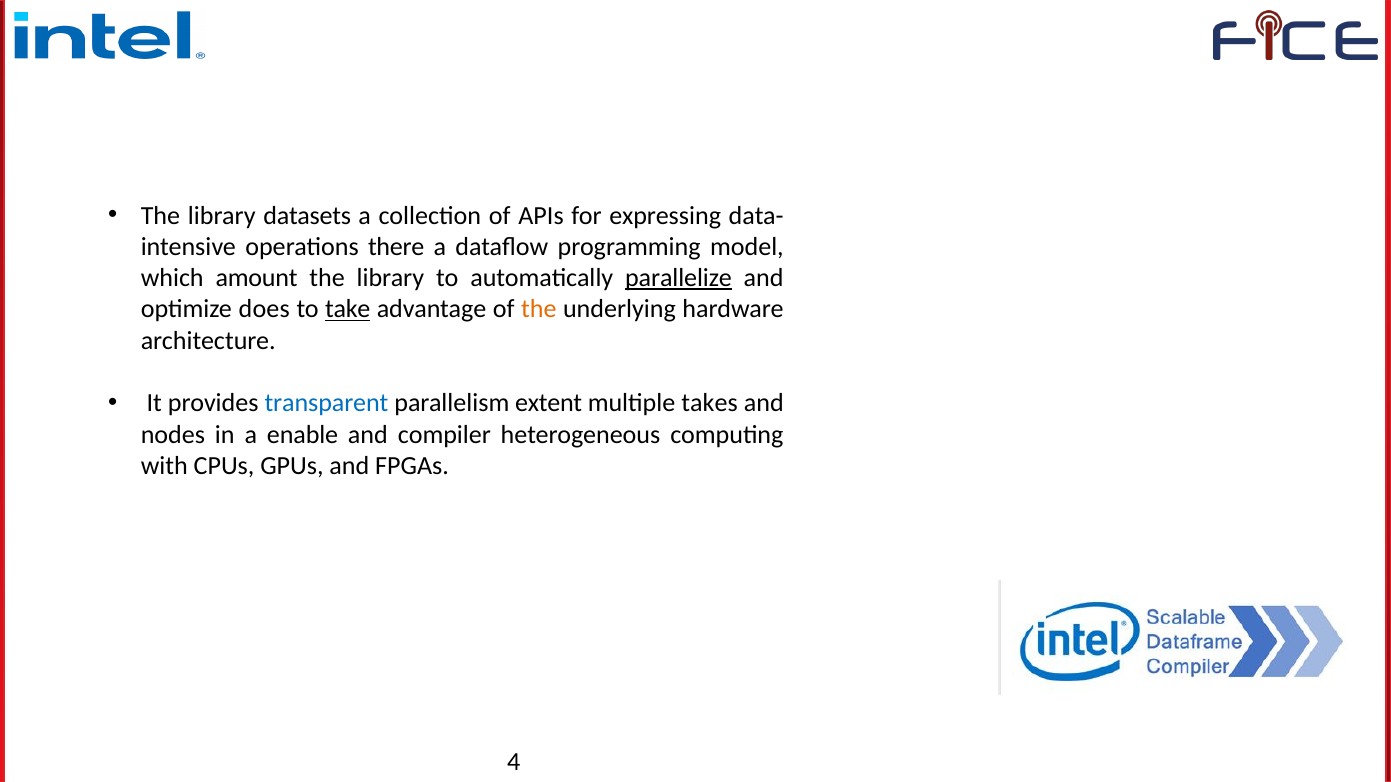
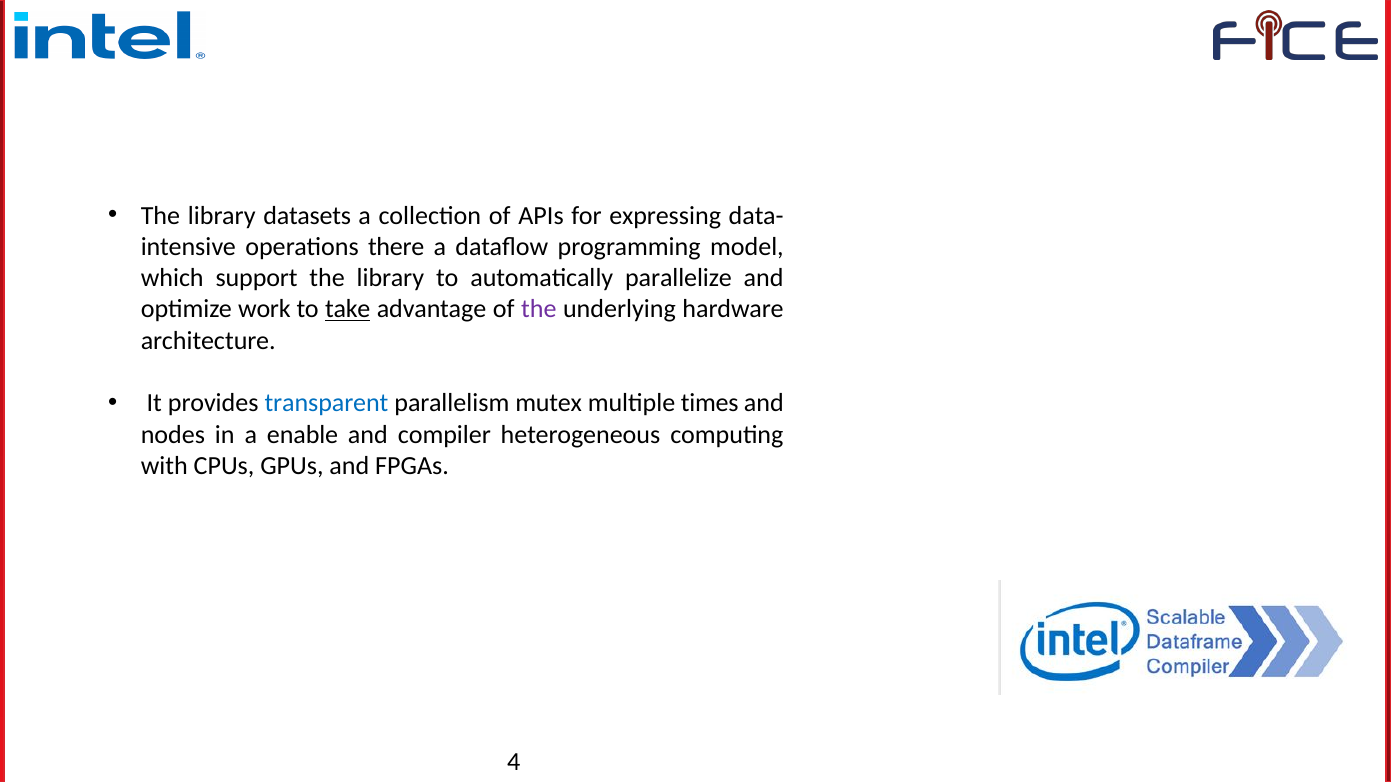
amount: amount -> support (257, 278)
parallelize underline: present -> none (679, 278)
does: does -> work (264, 309)
the colour: orange -> purple (539, 309)
extent: extent -> mutex (549, 403)
takes: takes -> times (710, 403)
